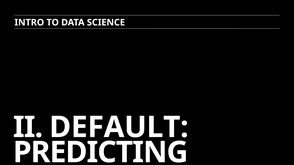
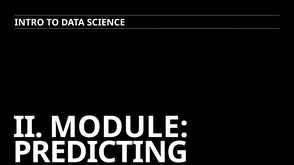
II DEFAULT: DEFAULT -> MODULE (119, 127)
